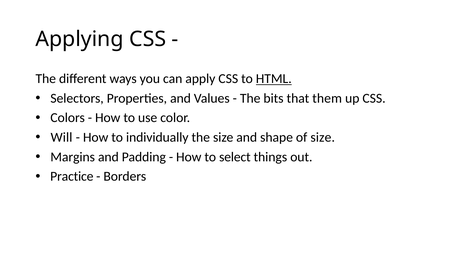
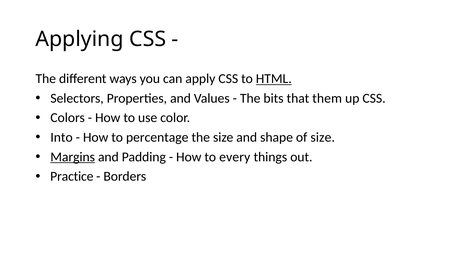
Will: Will -> Into (62, 137)
individually: individually -> percentage (157, 137)
Margins underline: none -> present (73, 157)
select: select -> every (235, 157)
